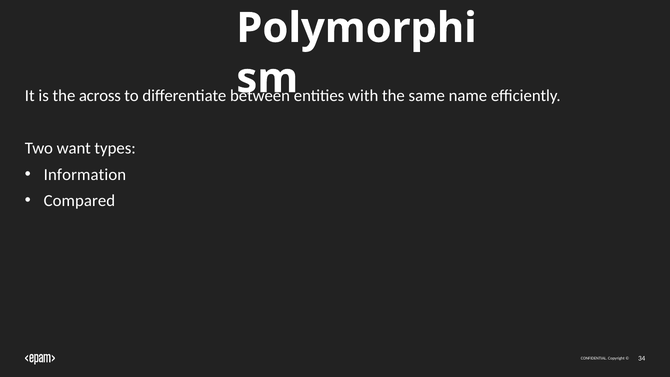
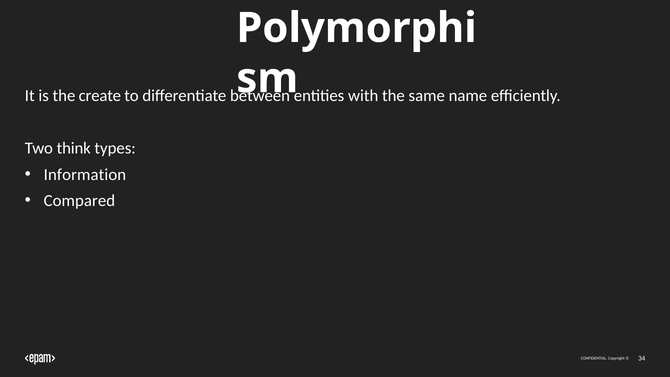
across: across -> create (100, 96)
want: want -> think (74, 148)
